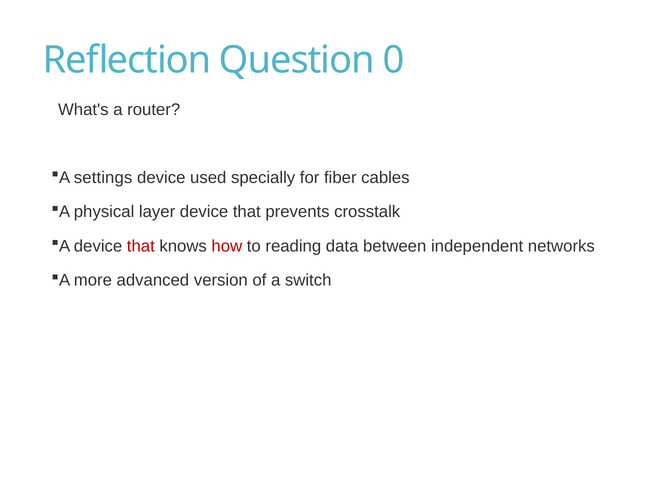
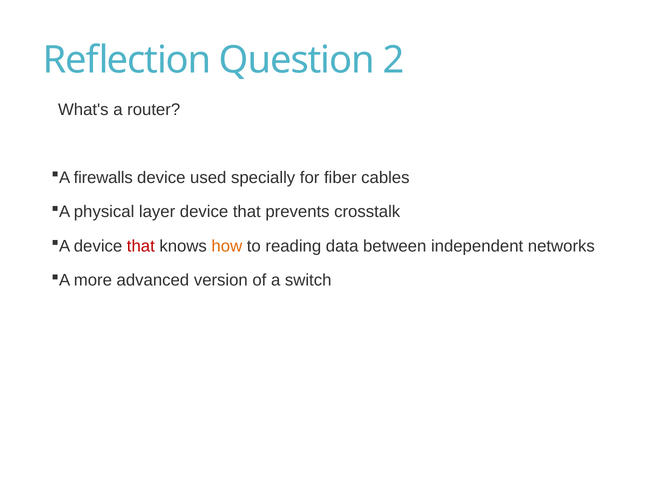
0: 0 -> 2 (393, 60)
settings: settings -> firewalls (103, 177)
how colour: red -> orange (227, 246)
